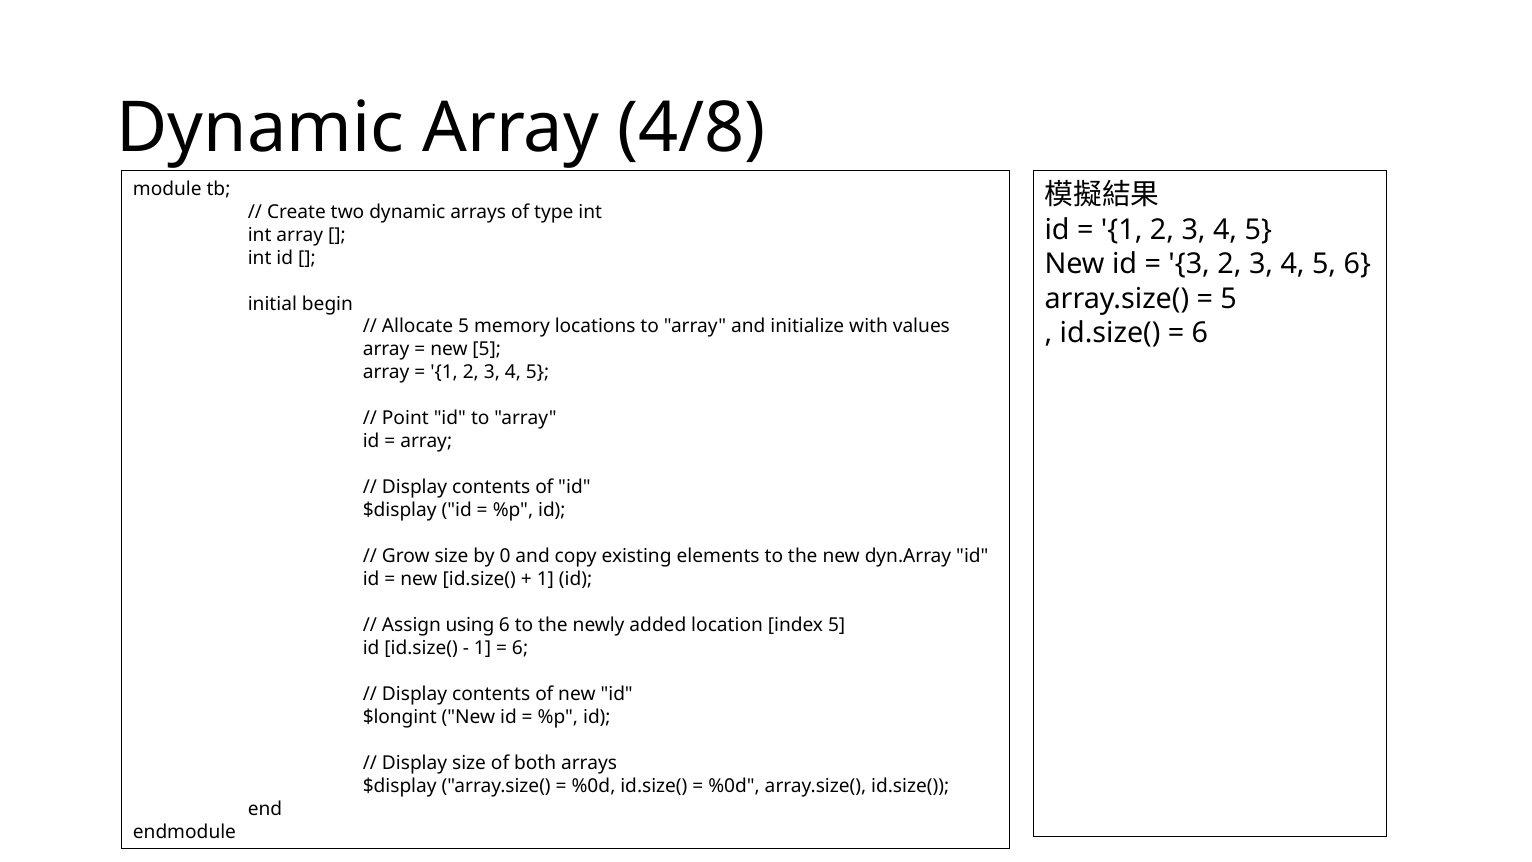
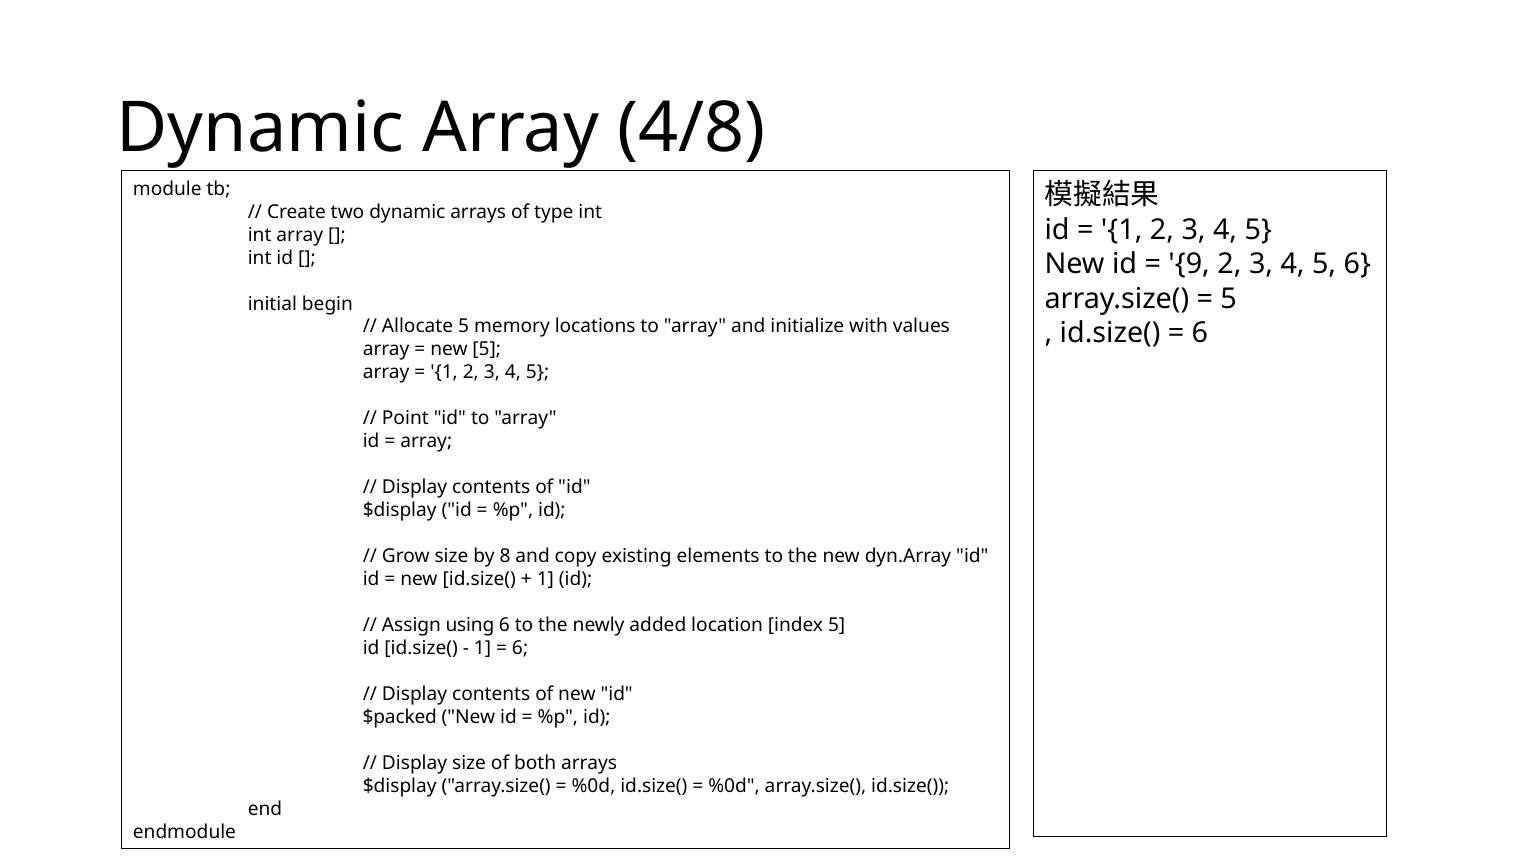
3: 3 -> 9 (1189, 264)
0: 0 -> 8 (505, 556)
$longint: $longint -> $packed (400, 717)
